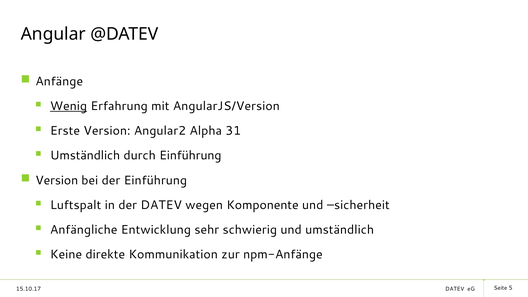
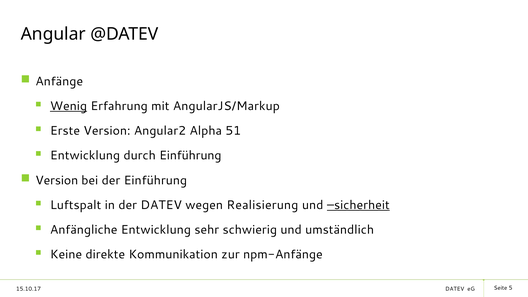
AngularJS/Version: AngularJS/Version -> AngularJS/Markup (226, 106)
31: 31 -> 51 (233, 131)
Umständlich: Umständlich -> Entwicklung (85, 156)
Komponente: Komponente -> Realisierung (262, 205)
sicherheit underline: none -> present (358, 205)
